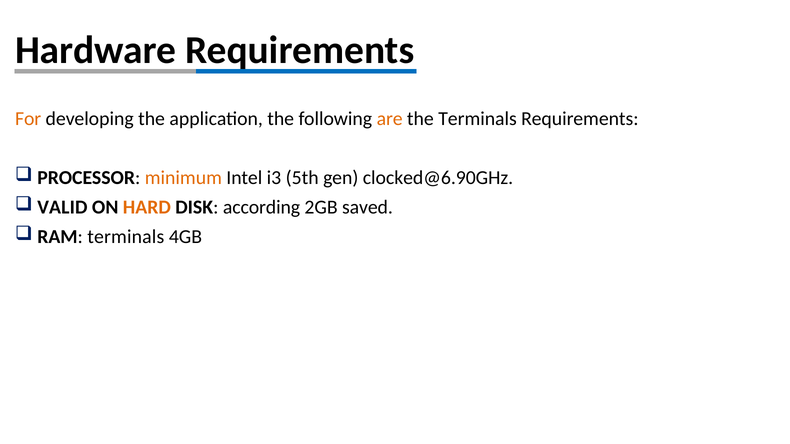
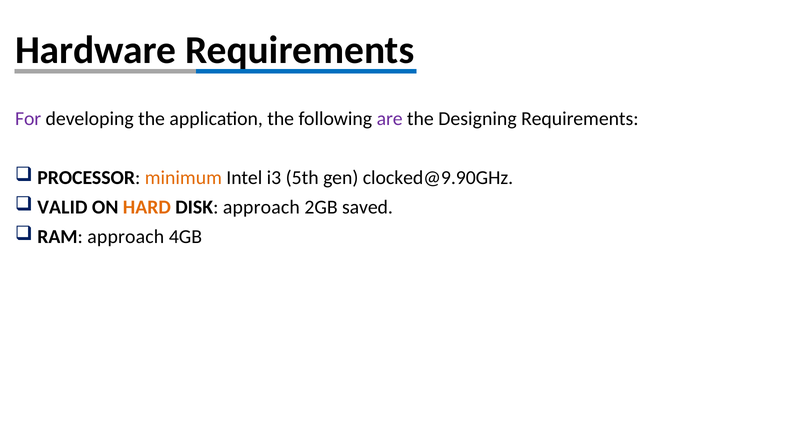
For colour: orange -> purple (28, 119)
are colour: orange -> purple (390, 119)
the Terminals: Terminals -> Designing (477, 119)
clocked@6.90GHz: clocked@6.90GHz -> clocked@9.90GHz (438, 178)
DISK according: according -> approach (261, 207)
RAM terminals: terminals -> approach (126, 237)
